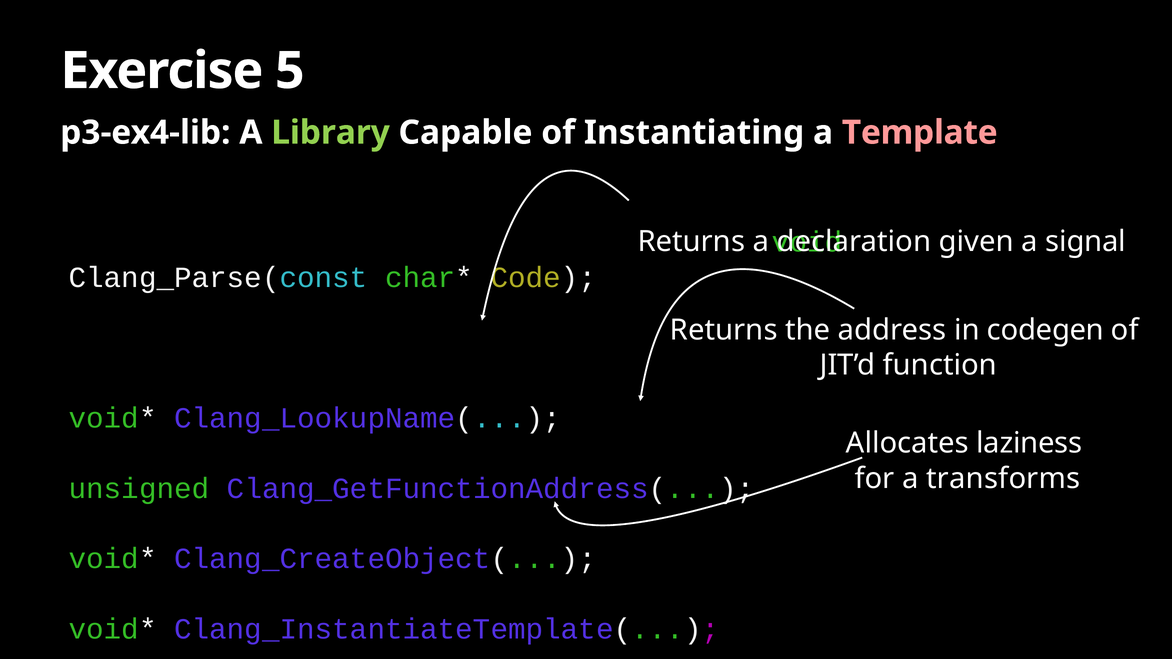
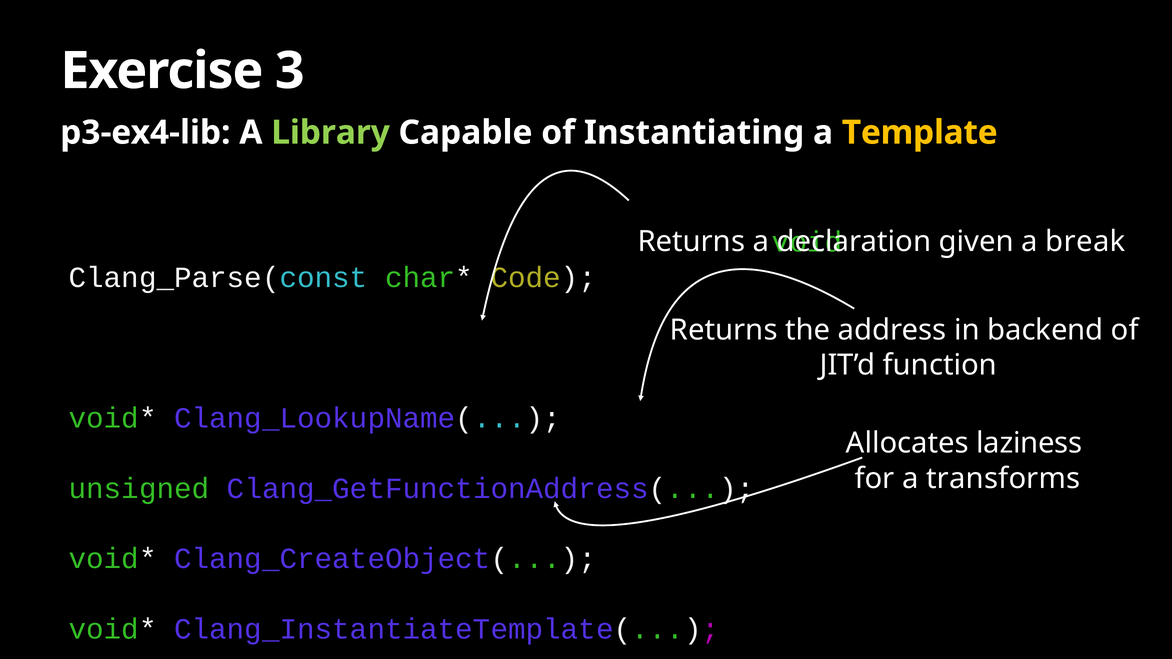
5: 5 -> 3 (290, 71)
Template colour: pink -> yellow (920, 133)
signal: signal -> break (1085, 242)
codegen: codegen -> backend (1045, 330)
